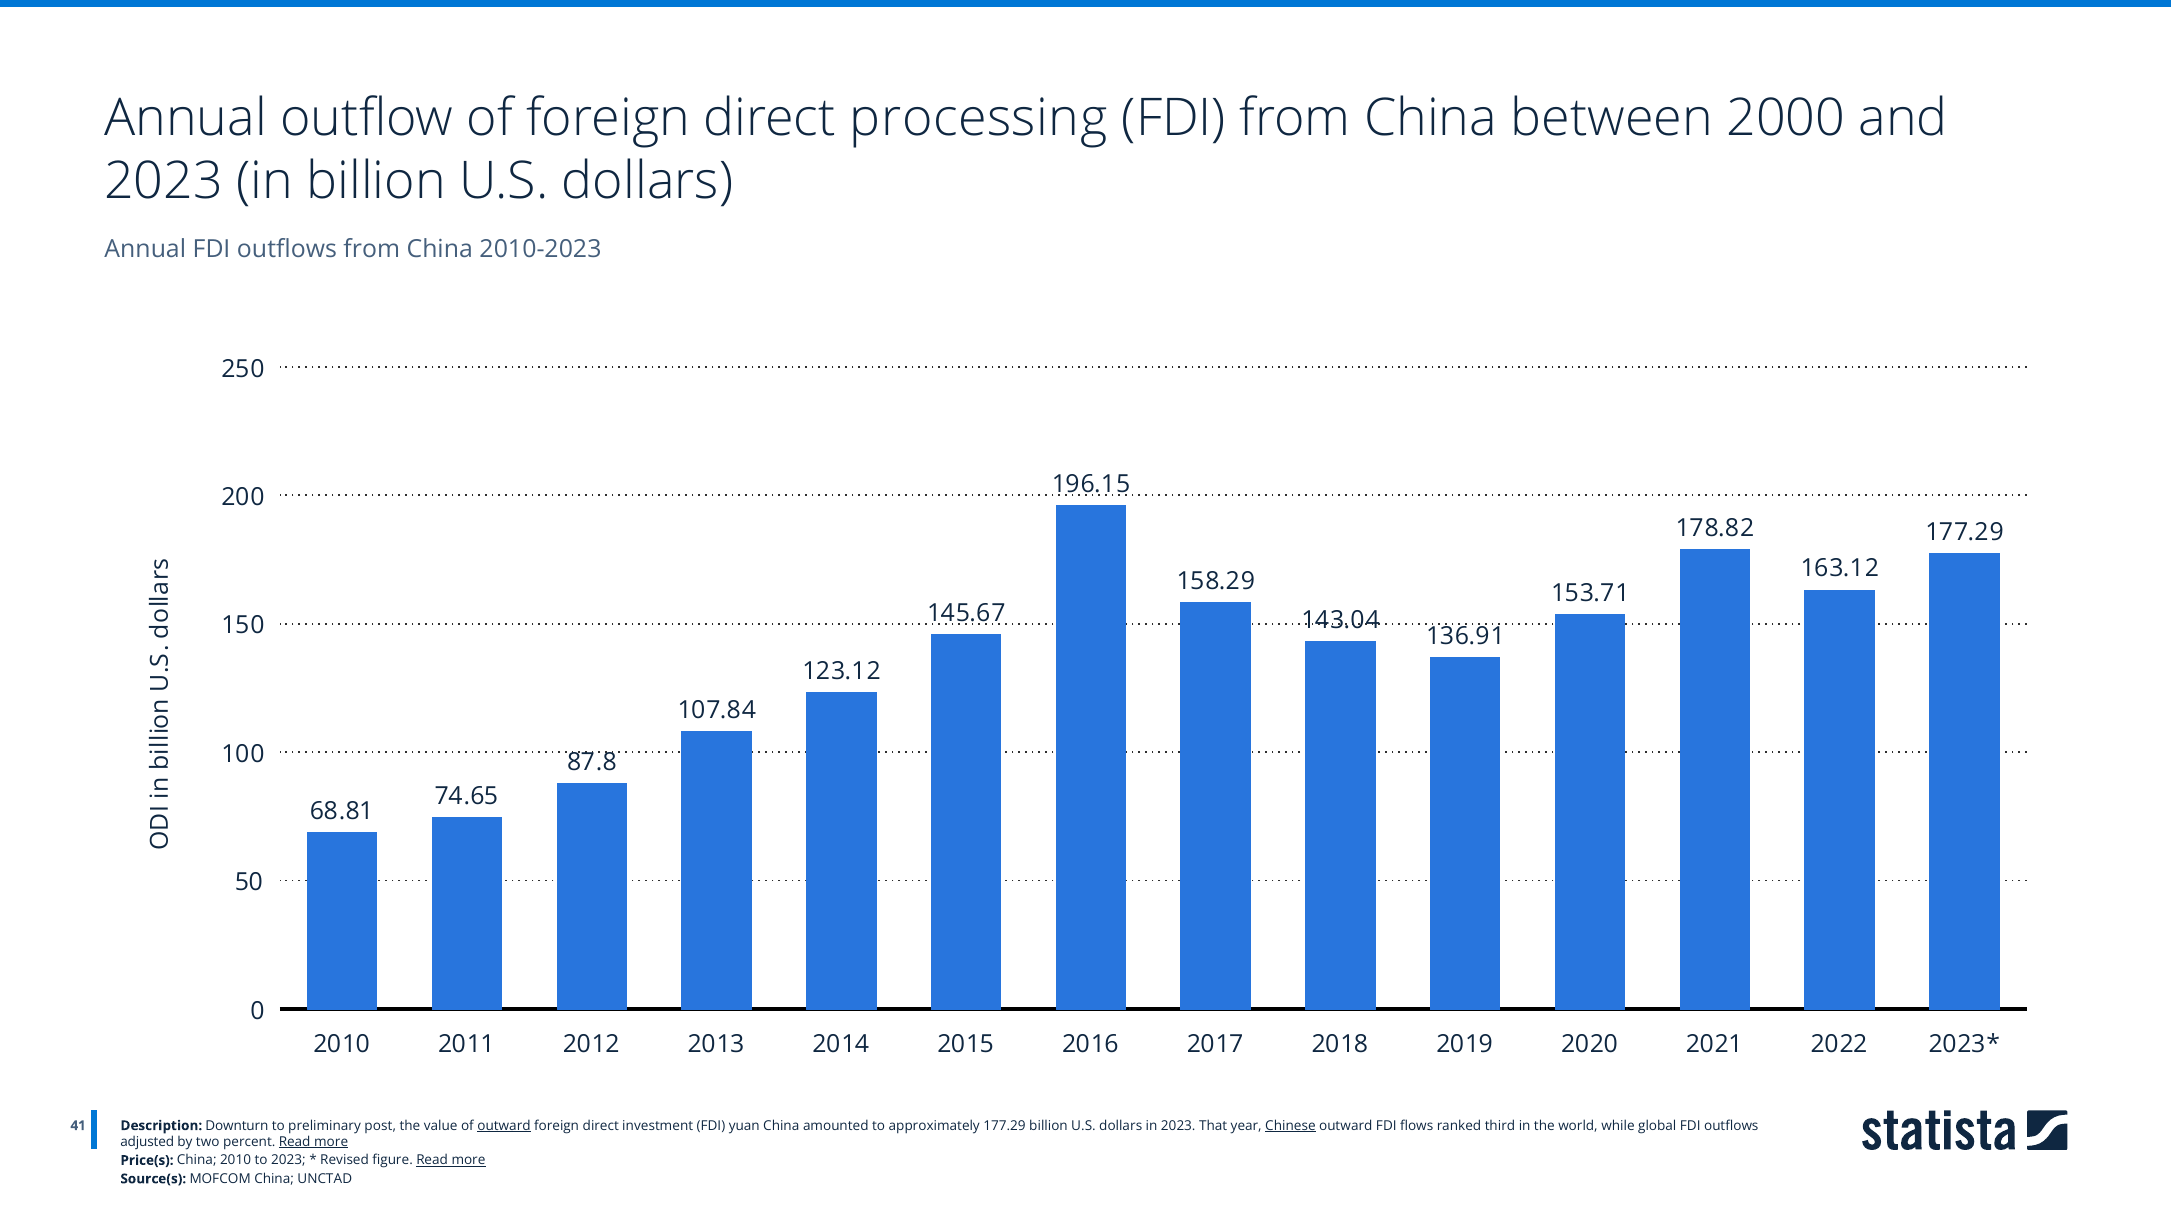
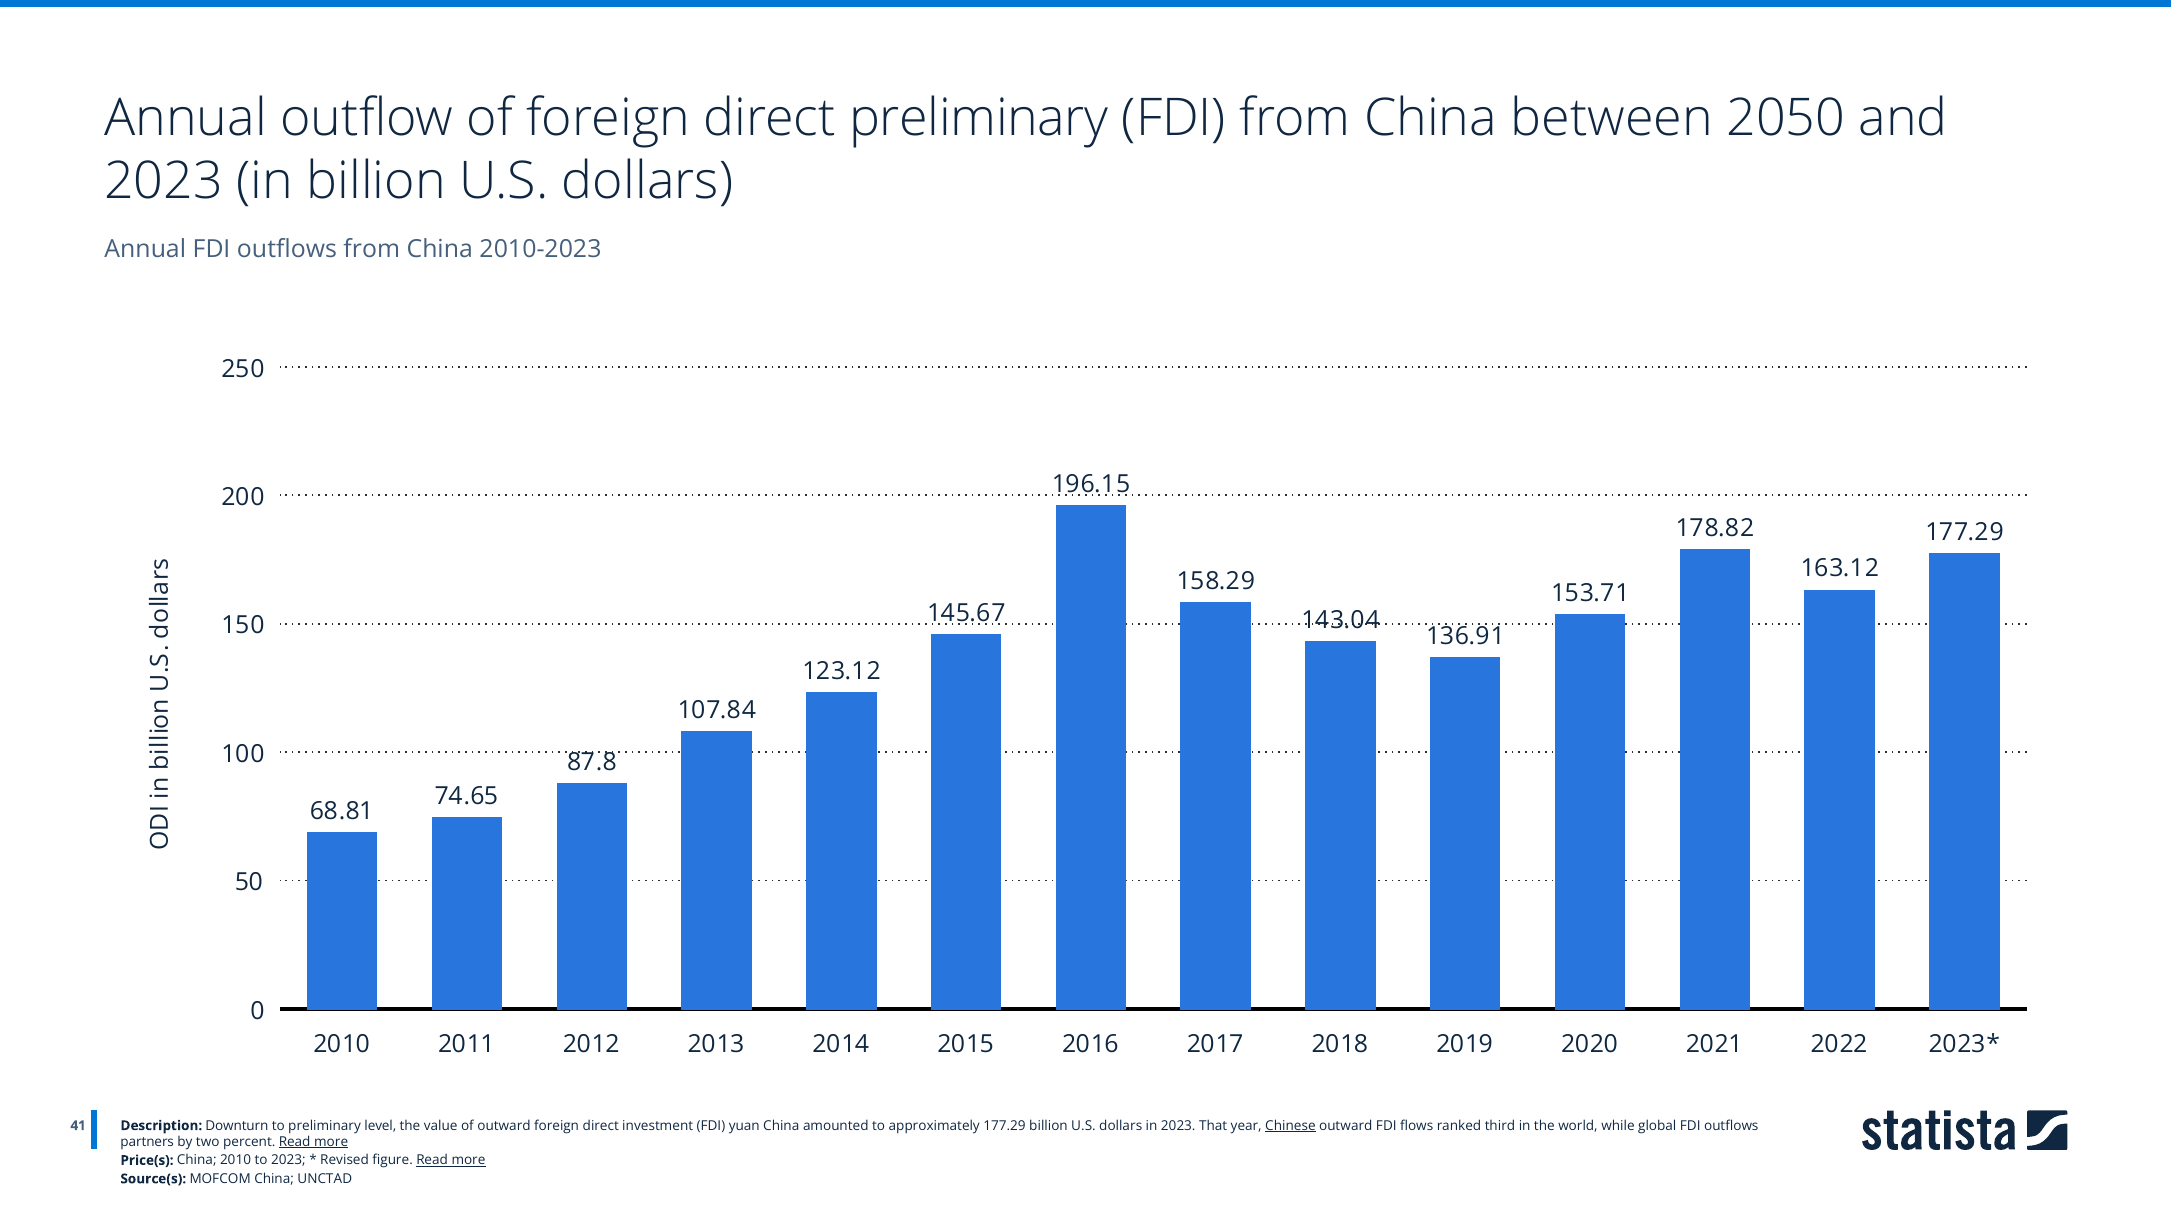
direct processing: processing -> preliminary (979, 119)
2000: 2000 -> 2050 (1786, 119)
post: post -> level (380, 1126)
outward underline: present -> none (504, 1126)
adjusted: adjusted -> partners (147, 1142)
